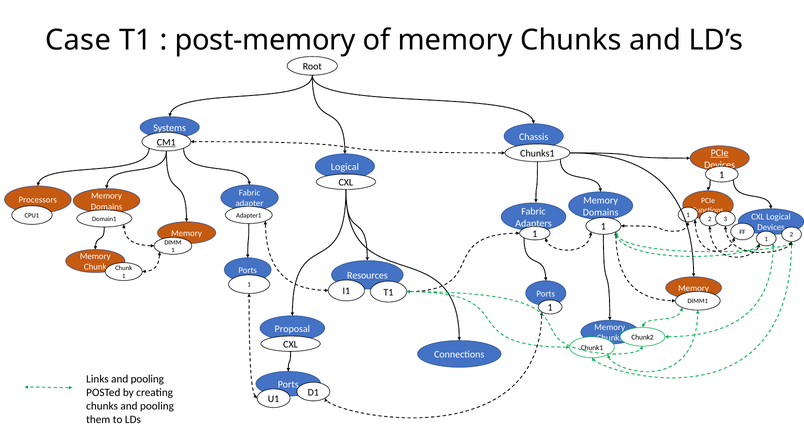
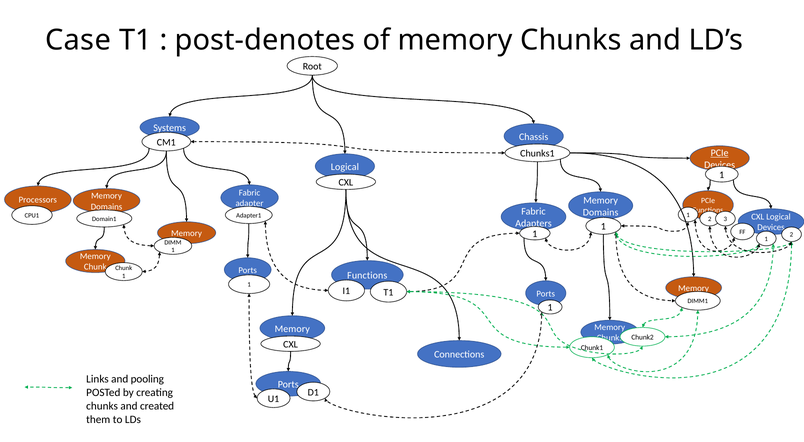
post-memory: post-memory -> post-denotes (265, 40)
CM1 underline: present -> none (166, 142)
Resources: Resources -> Functions (367, 276)
Proposal: Proposal -> Memory (292, 329)
chunks and pooling: pooling -> created (157, 406)
